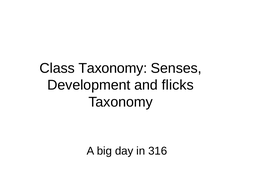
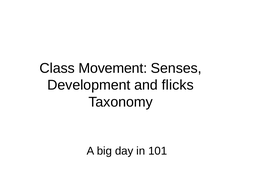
Class Taxonomy: Taxonomy -> Movement (113, 68)
316: 316 -> 101 (158, 151)
